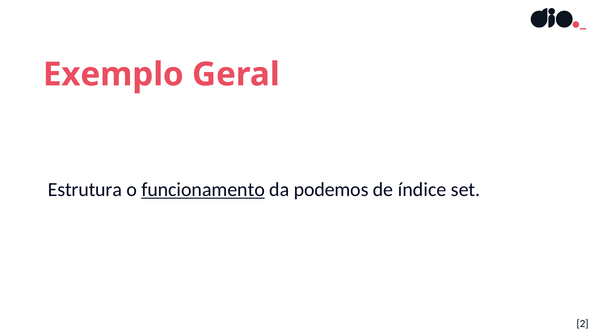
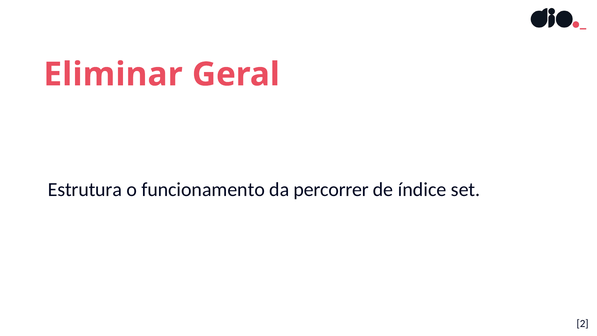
Exemplo: Exemplo -> Eliminar (113, 74)
funcionamento underline: present -> none (203, 190)
podemos: podemos -> percorrer (331, 190)
